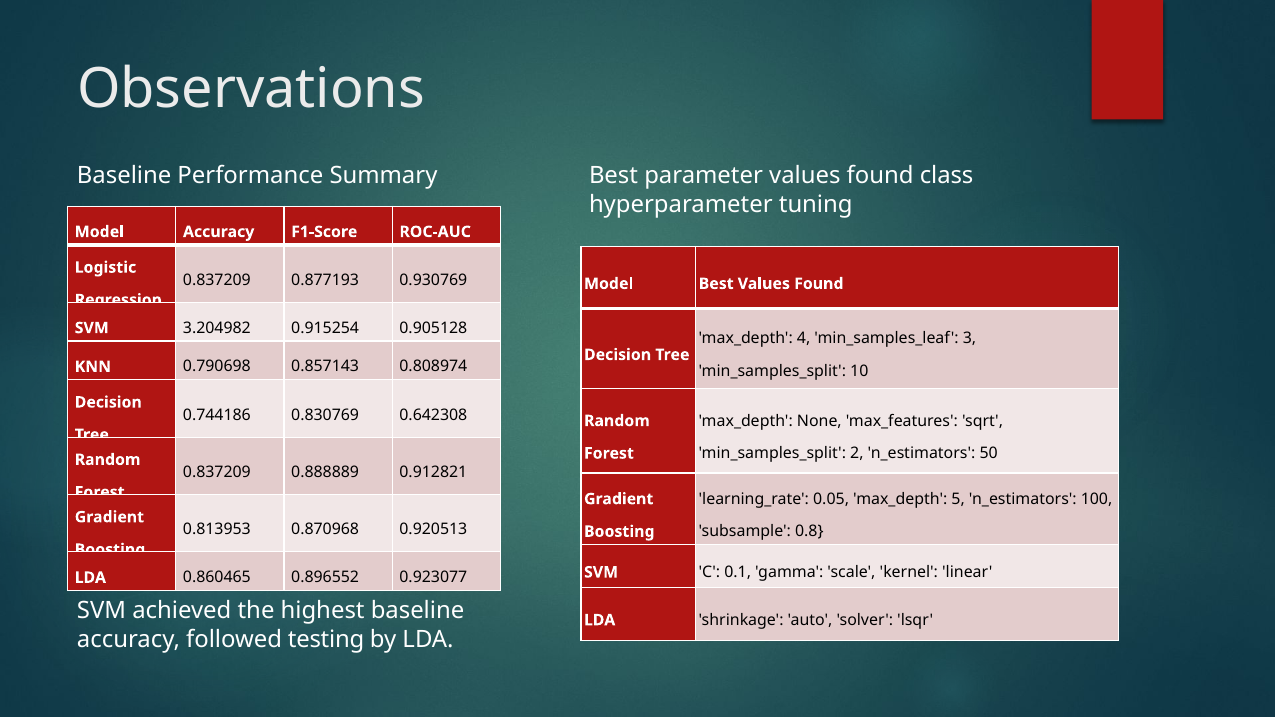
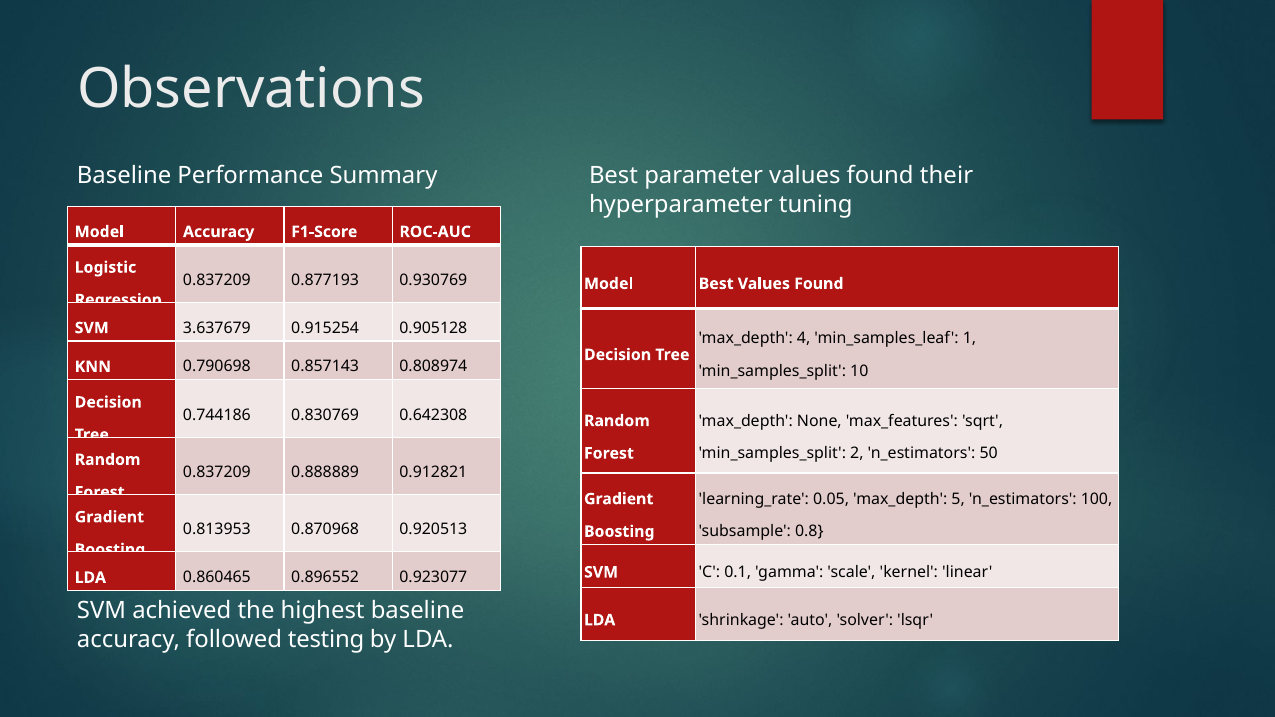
class: class -> their (947, 176)
3.204982: 3.204982 -> 3.637679 (217, 328)
3: 3 -> 1 (970, 339)
